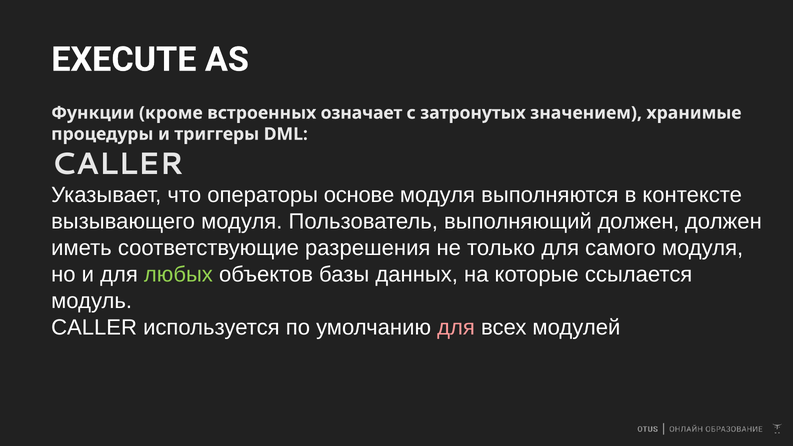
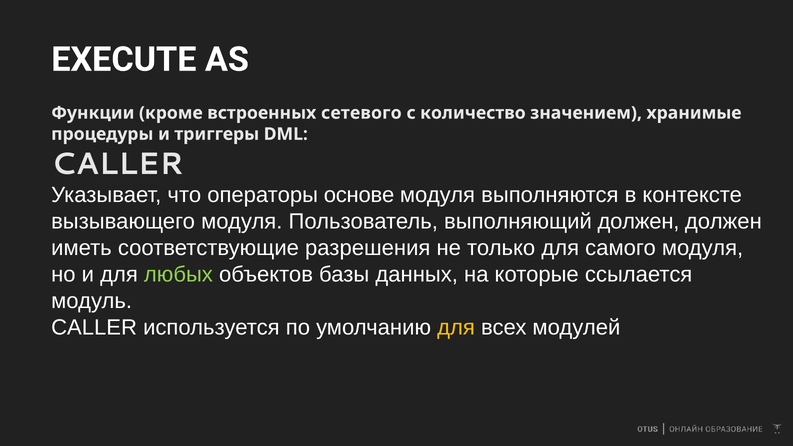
означает: означает -> сетевого (361, 113)
затронутых: затронутых -> количество (473, 113)
для colour: pink -> yellow (456, 327)
